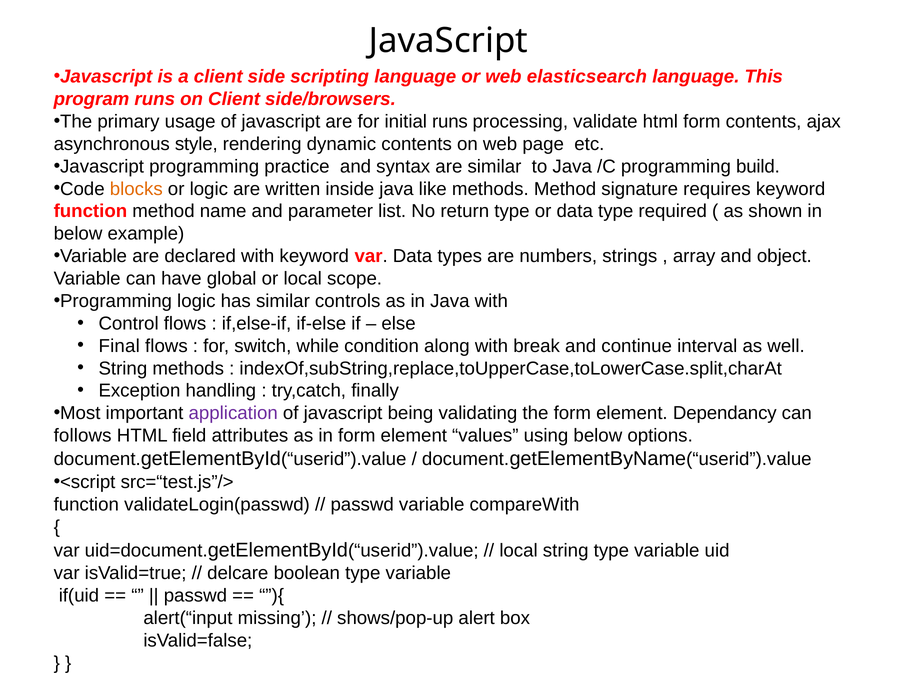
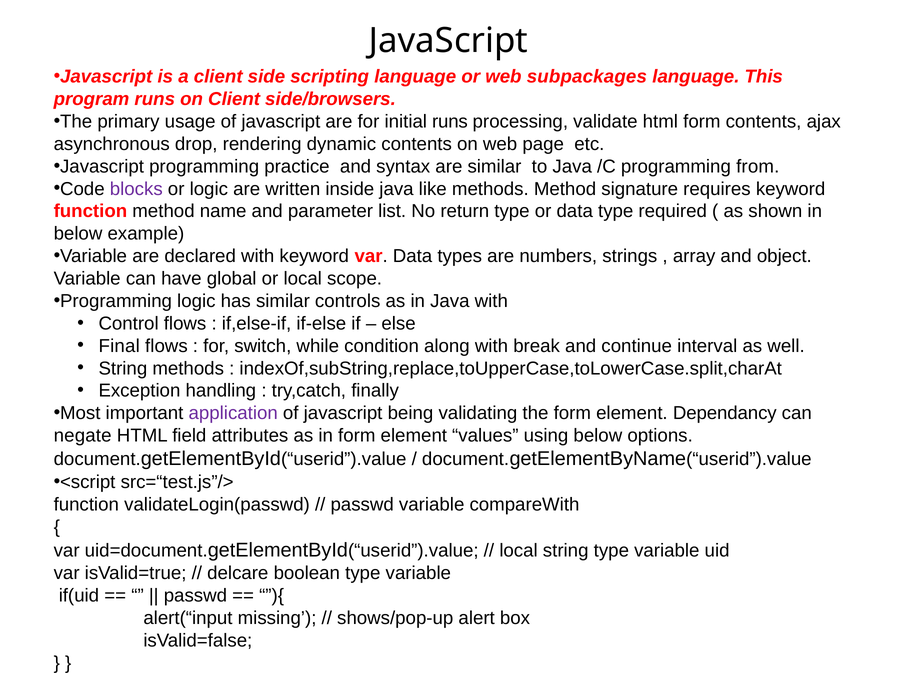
elasticsearch: elasticsearch -> subpackages (587, 77)
style: style -> drop (196, 144)
build: build -> from (758, 166)
blocks colour: orange -> purple (136, 189)
follows: follows -> negate (83, 435)
